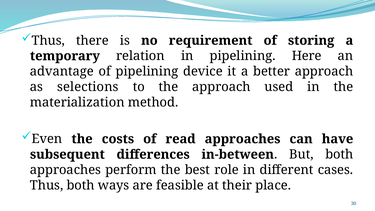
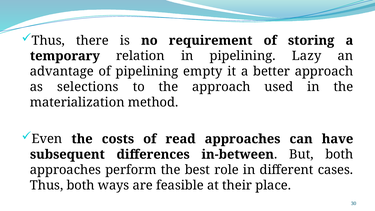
Here: Here -> Lazy (307, 56)
device: device -> empty (203, 71)
